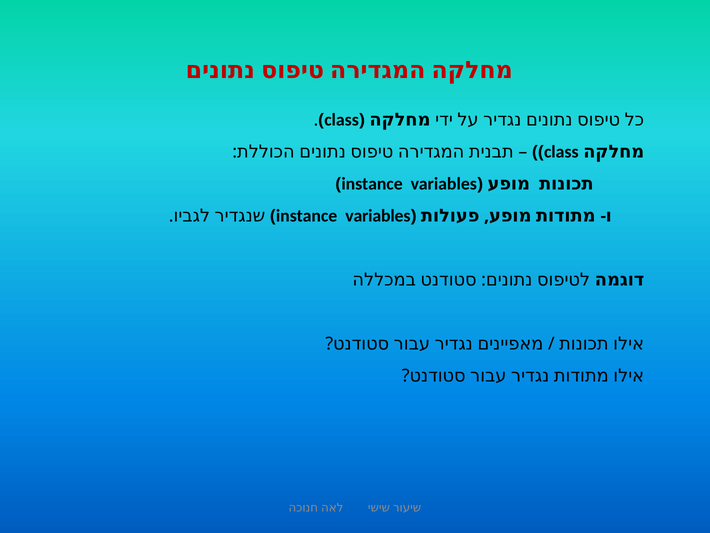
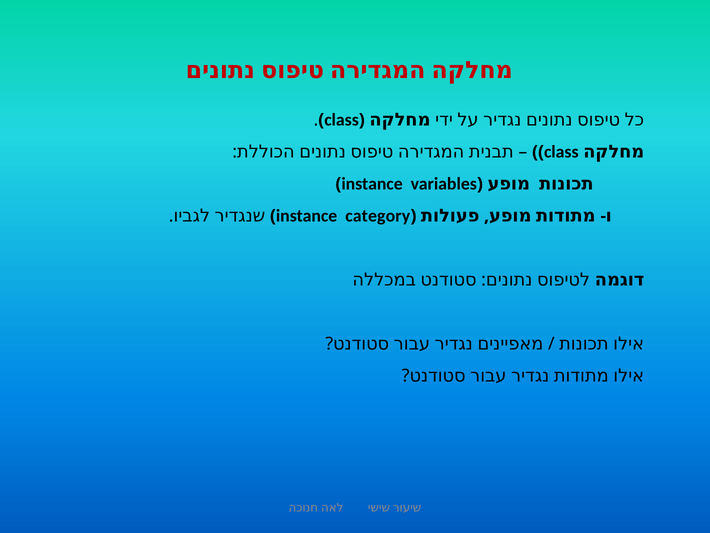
variables: variables -> category (378, 216)
